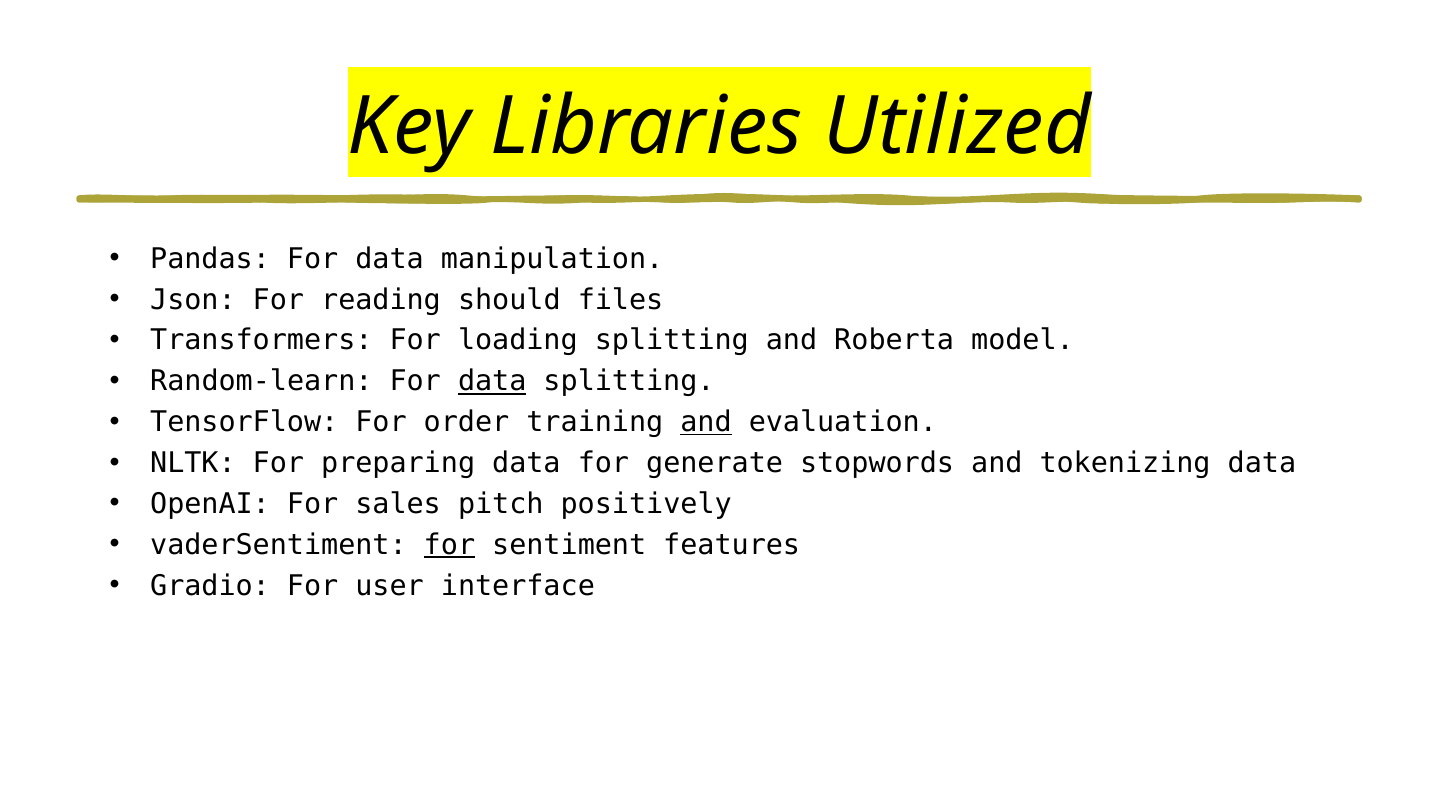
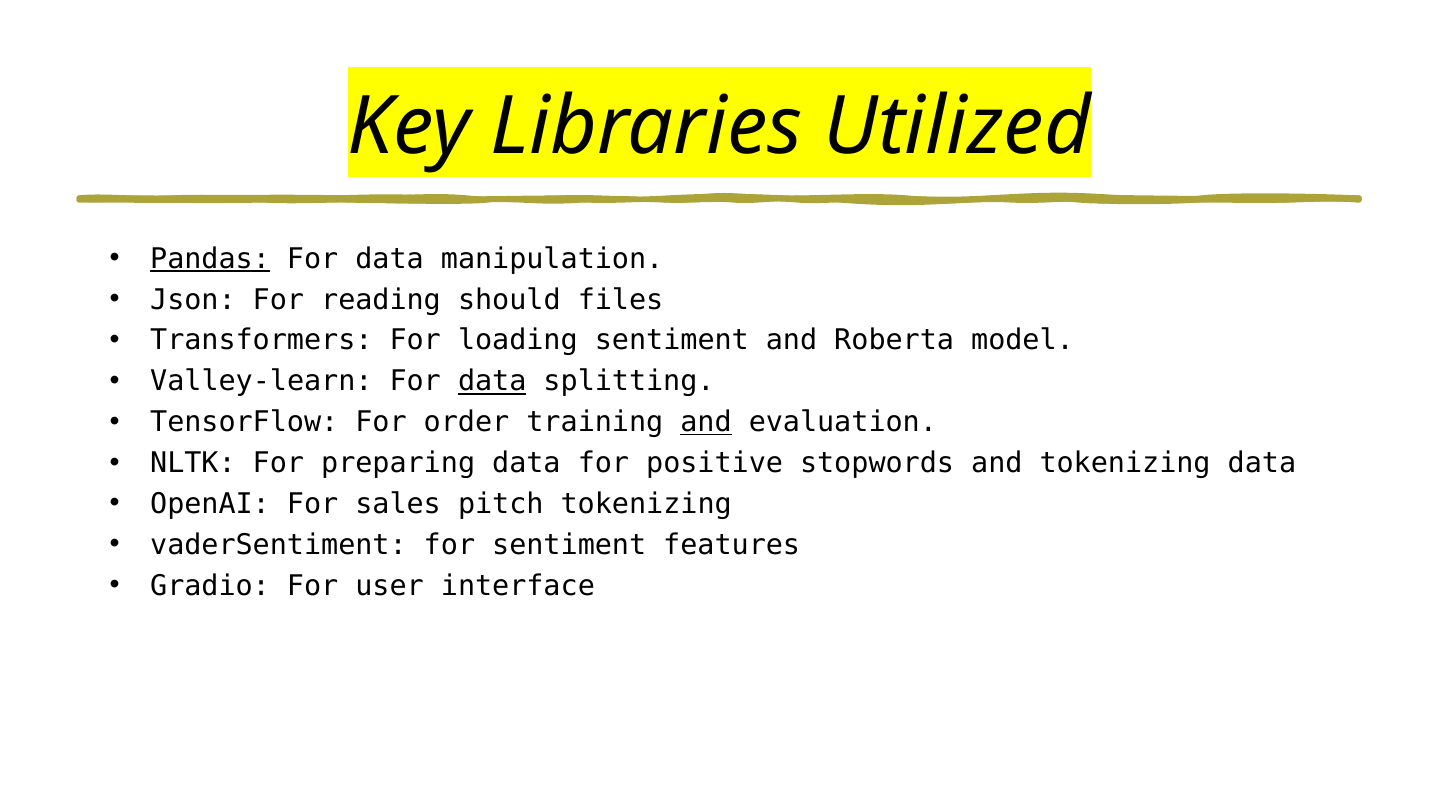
Pandas underline: none -> present (210, 259)
loading splitting: splitting -> sentiment (672, 341)
Random-learn: Random-learn -> Valley-learn (261, 382)
generate: generate -> positive (715, 464)
pitch positively: positively -> tokenizing (646, 504)
for underline: present -> none (449, 545)
